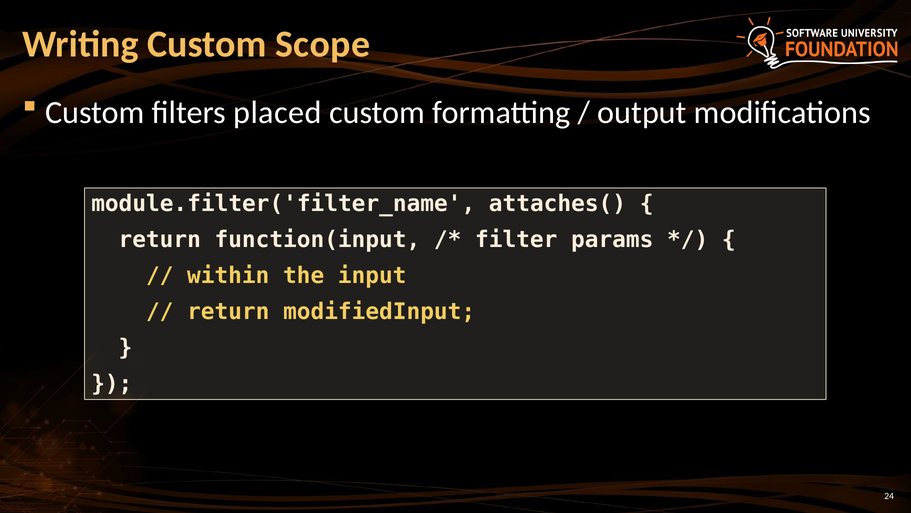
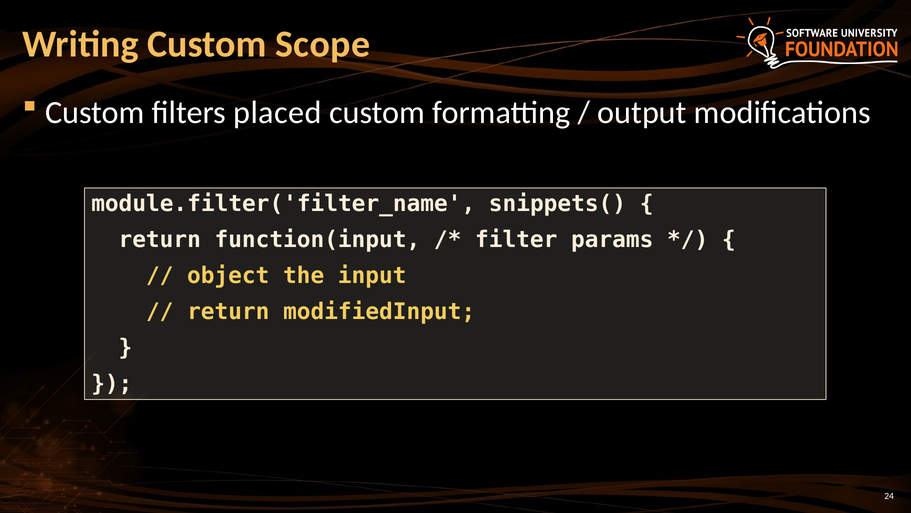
attaches(: attaches( -> snippets( (557, 203)
within: within -> object (228, 275)
